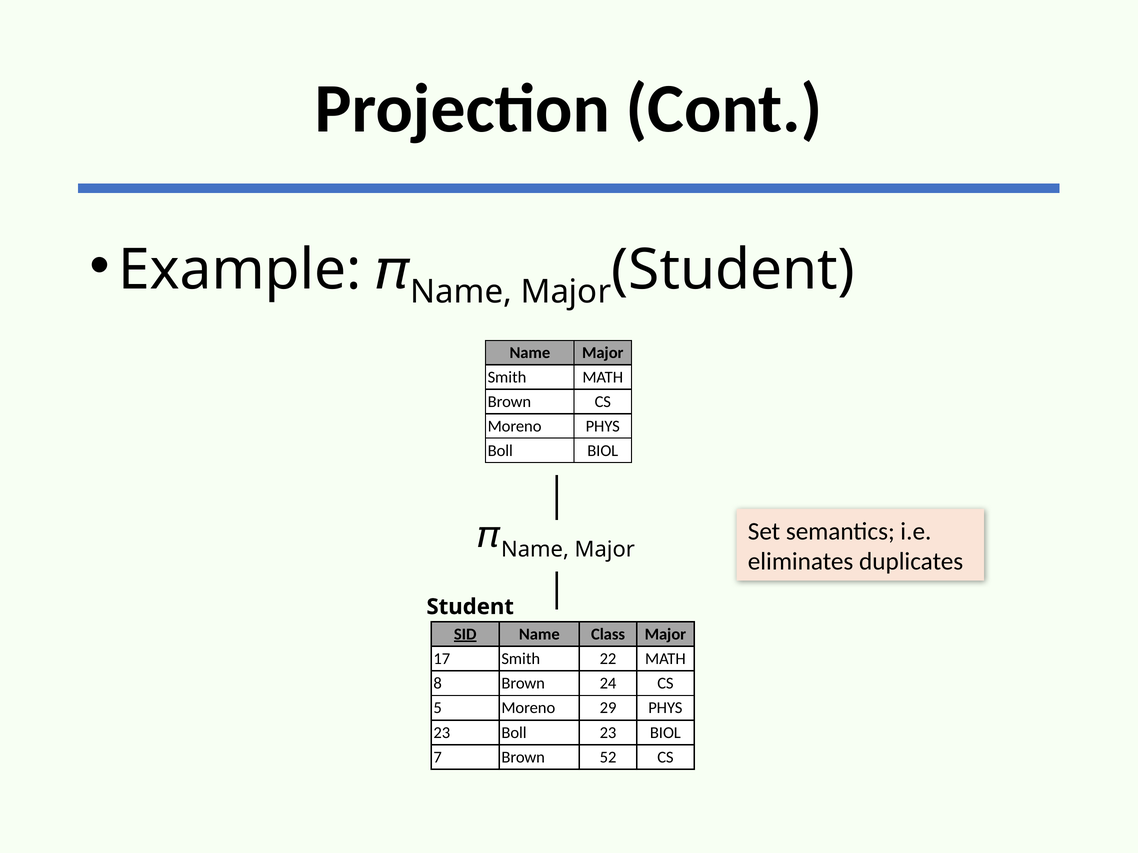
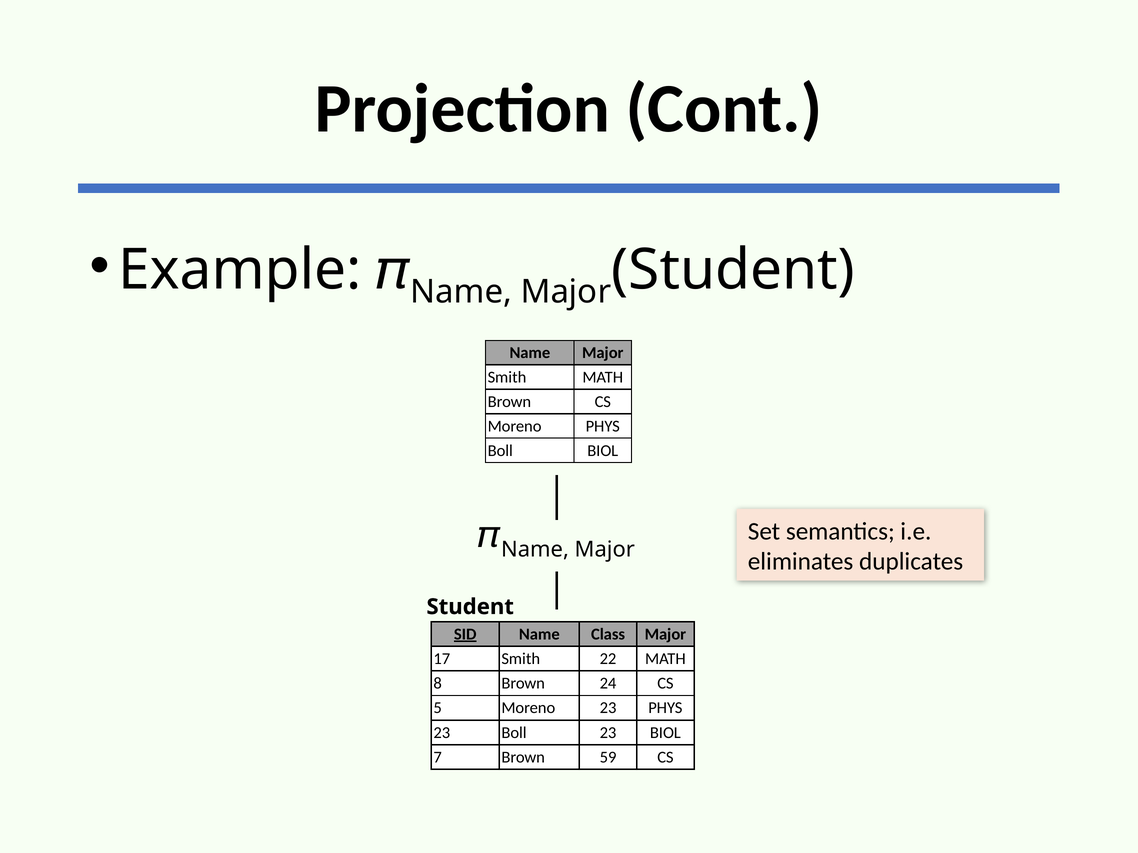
Moreno 29: 29 -> 23 (608, 708)
52: 52 -> 59 (608, 758)
